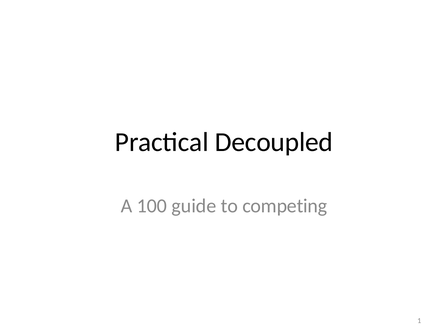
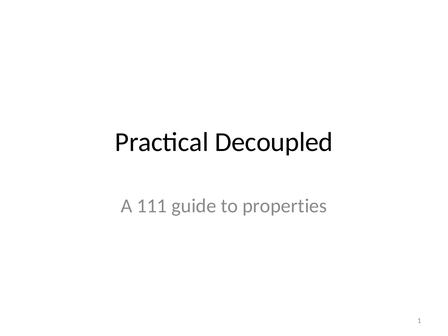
100: 100 -> 111 (152, 206)
competing: competing -> properties (285, 206)
